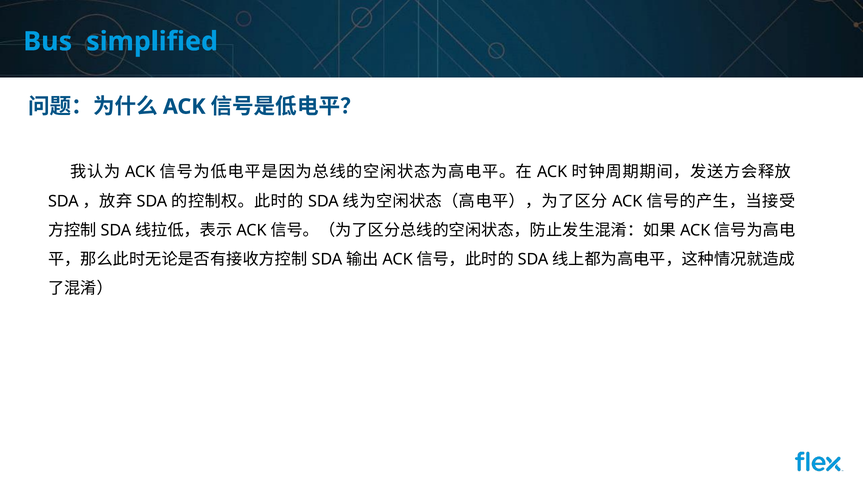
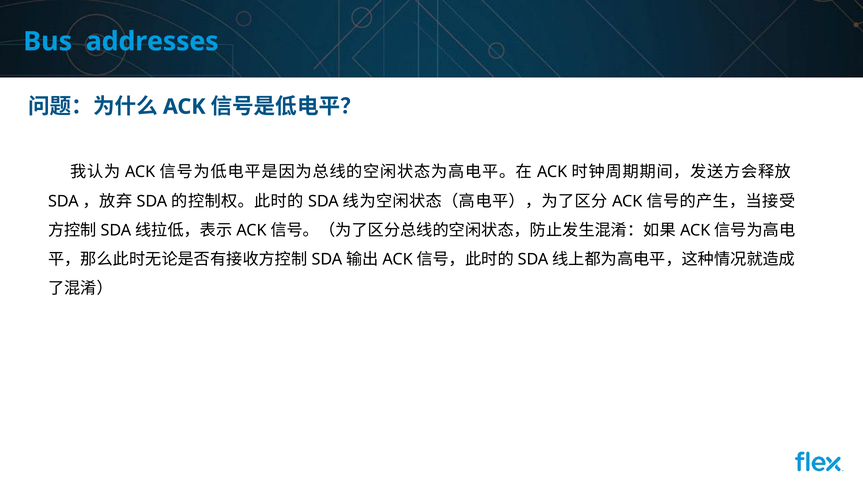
simplified: simplified -> addresses (152, 42)
